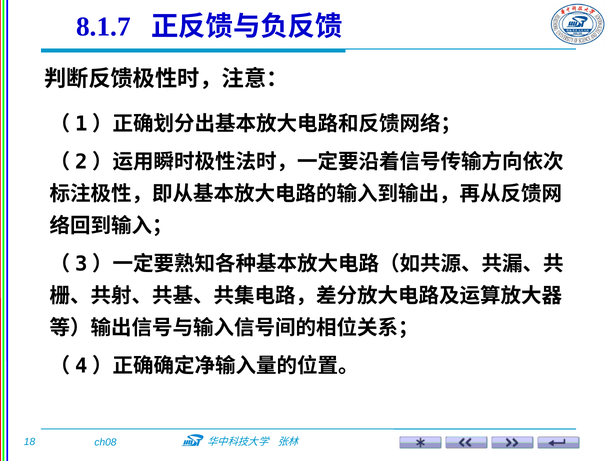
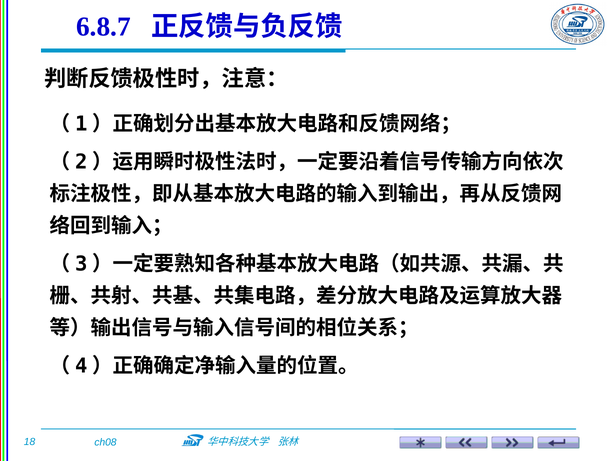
8.1.7: 8.1.7 -> 6.8.7 (104, 27)
